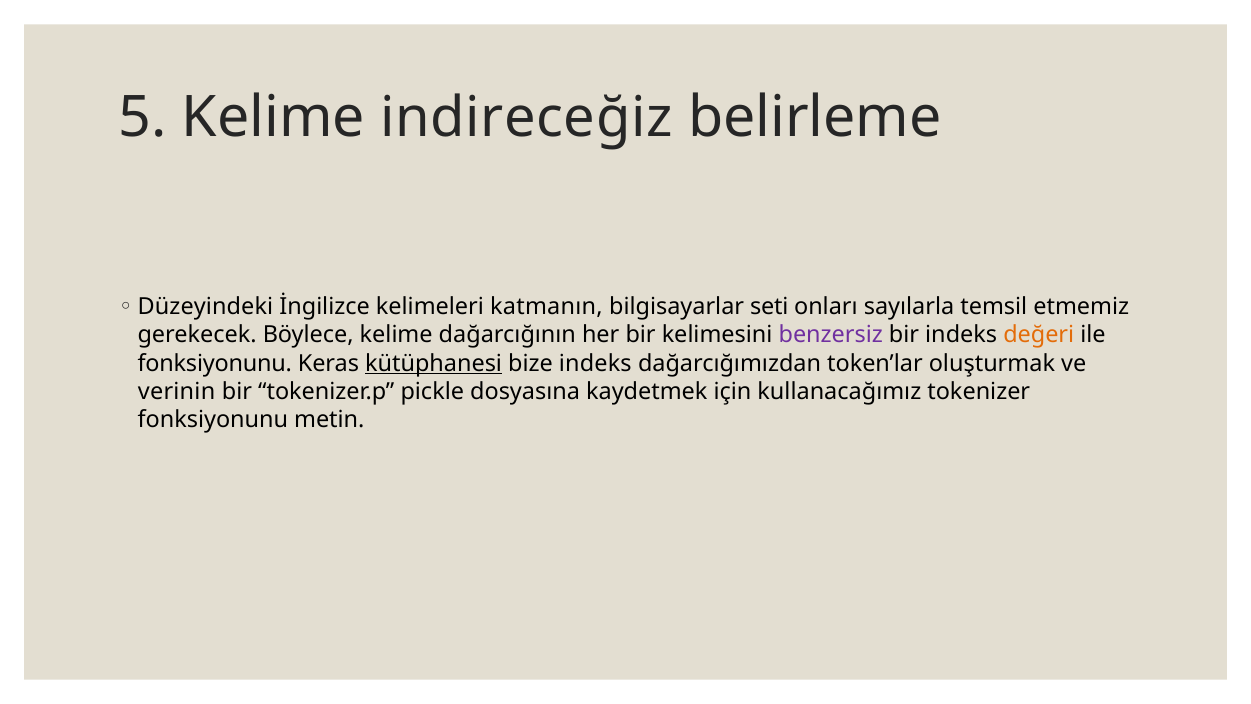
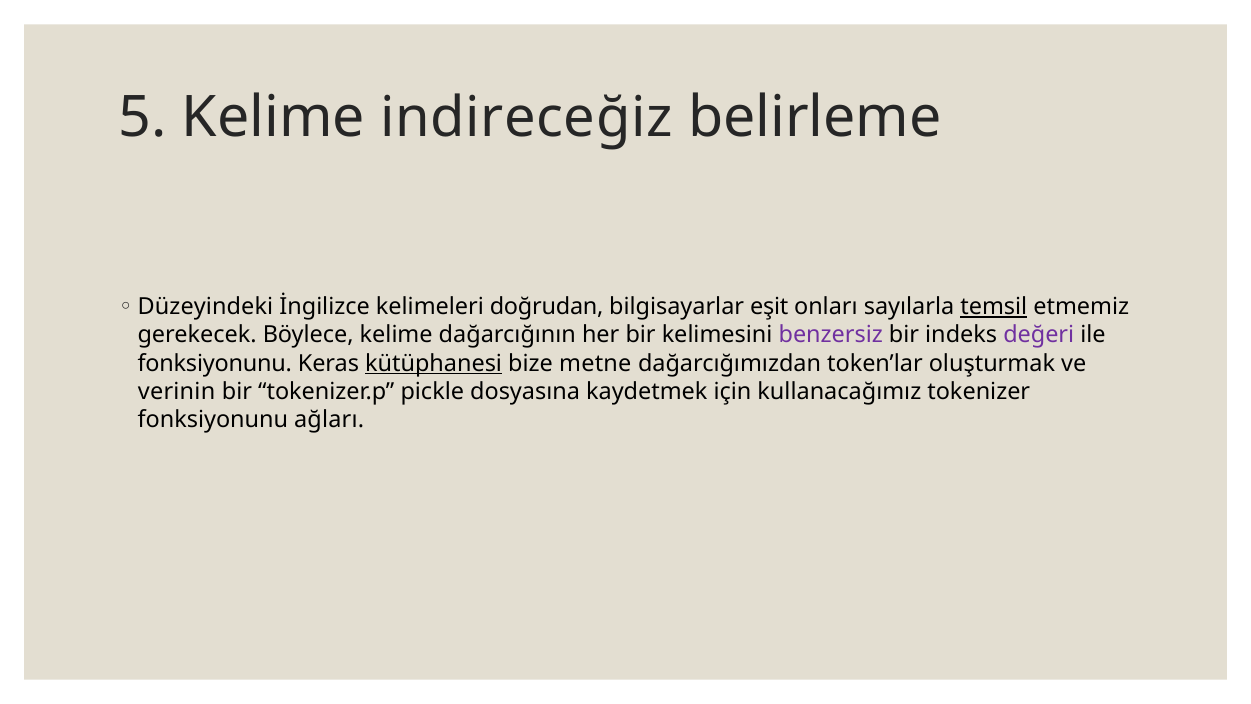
katmanın: katmanın -> doğrudan (547, 307)
seti: seti -> eşit (769, 307)
temsil underline: none -> present (994, 307)
değeri colour: orange -> purple (1039, 335)
bize indeks: indeks -> metne (595, 363)
metin: metin -> ağları (329, 419)
